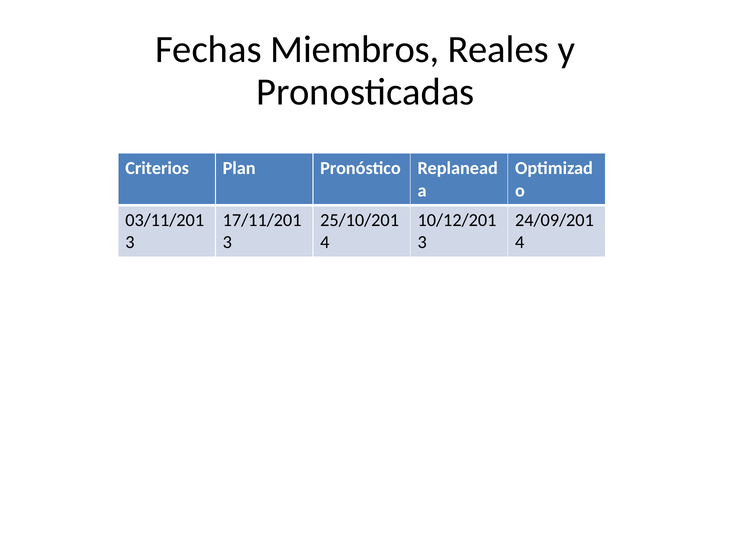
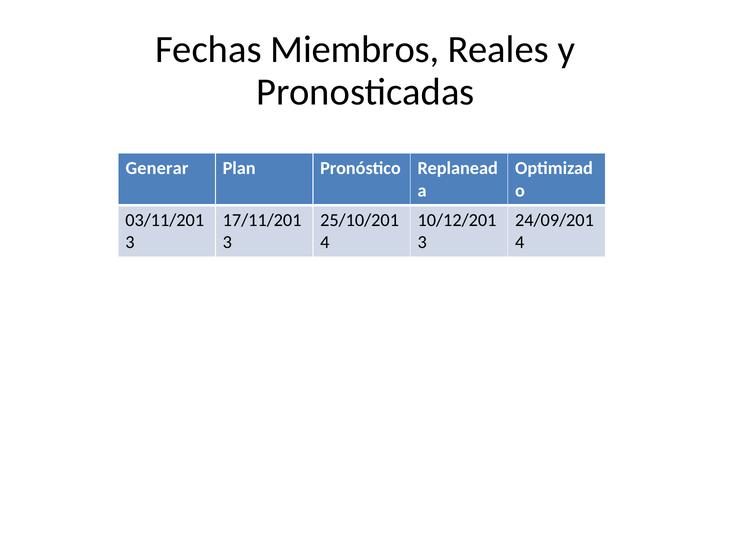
Criterios: Criterios -> Generar (157, 168)
